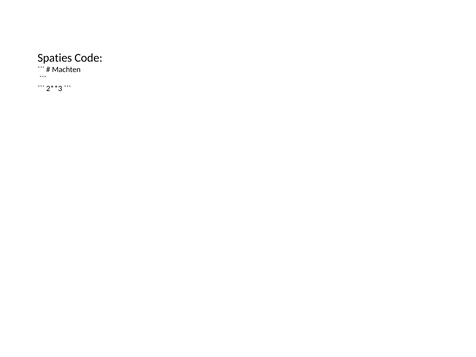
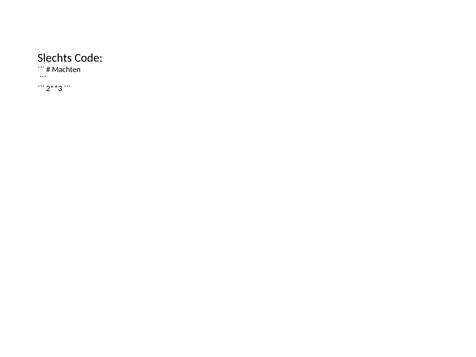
Spaties: Spaties -> Slechts (55, 58)
